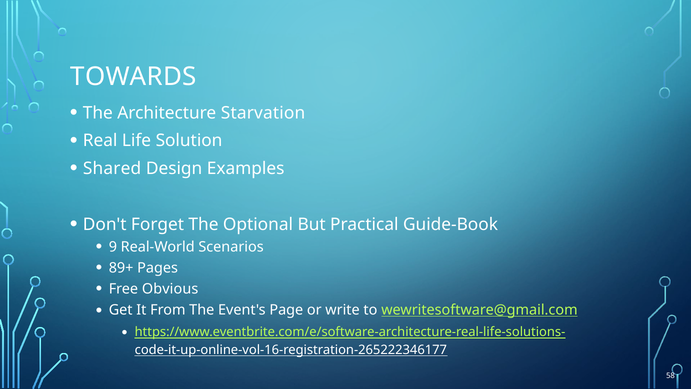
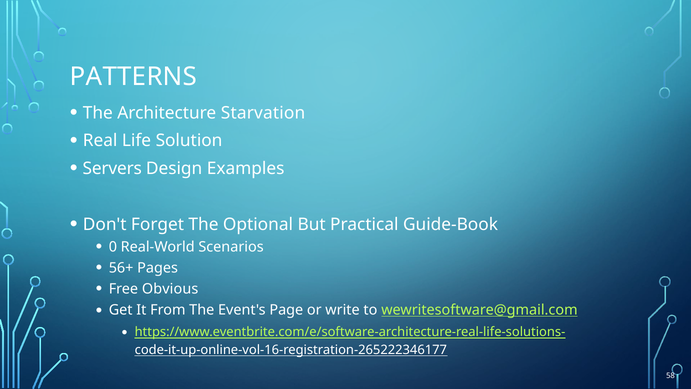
TOWARDS: TOWARDS -> PATTERNS (133, 77)
Shared: Shared -> Servers (112, 169)
9: 9 -> 0 (113, 247)
89+: 89+ -> 56+ (121, 268)
